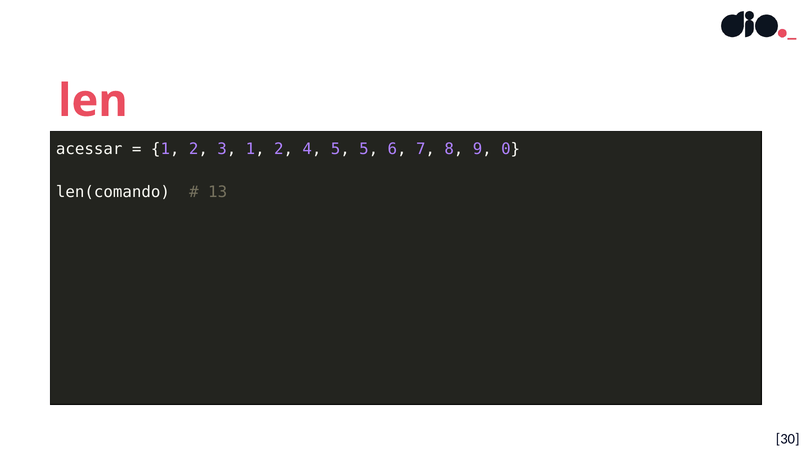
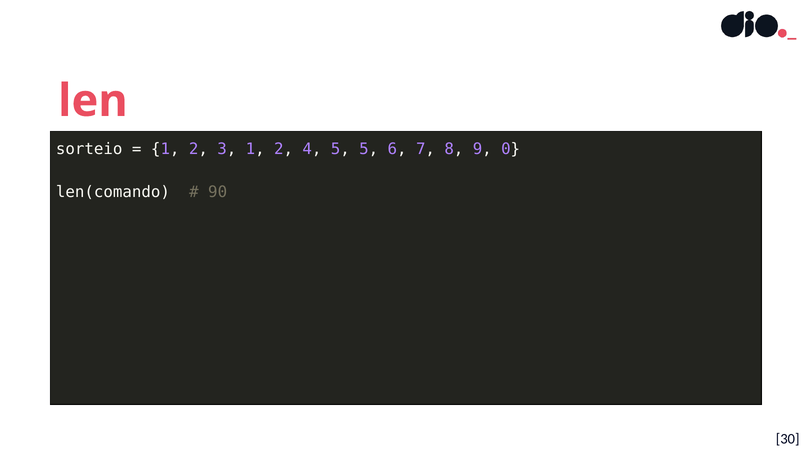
acessar: acessar -> sorteio (89, 149)
13: 13 -> 90 (218, 192)
